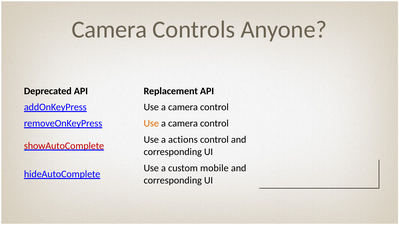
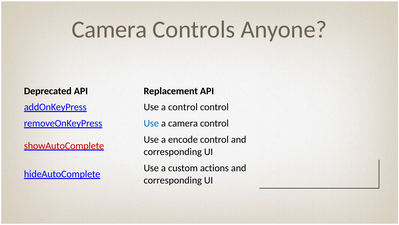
addOnKeyPress Use a camera: camera -> control (183, 107)
Use colour: orange -> blue (151, 123)
actions: actions -> encode (183, 139)
mobile: mobile -> actions (214, 168)
